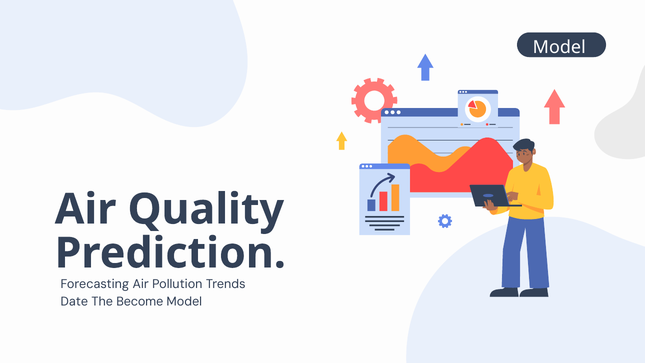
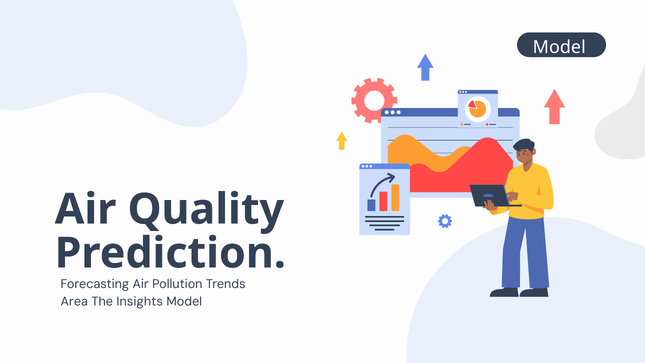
Date: Date -> Area (74, 301)
Become: Become -> Insights (140, 301)
